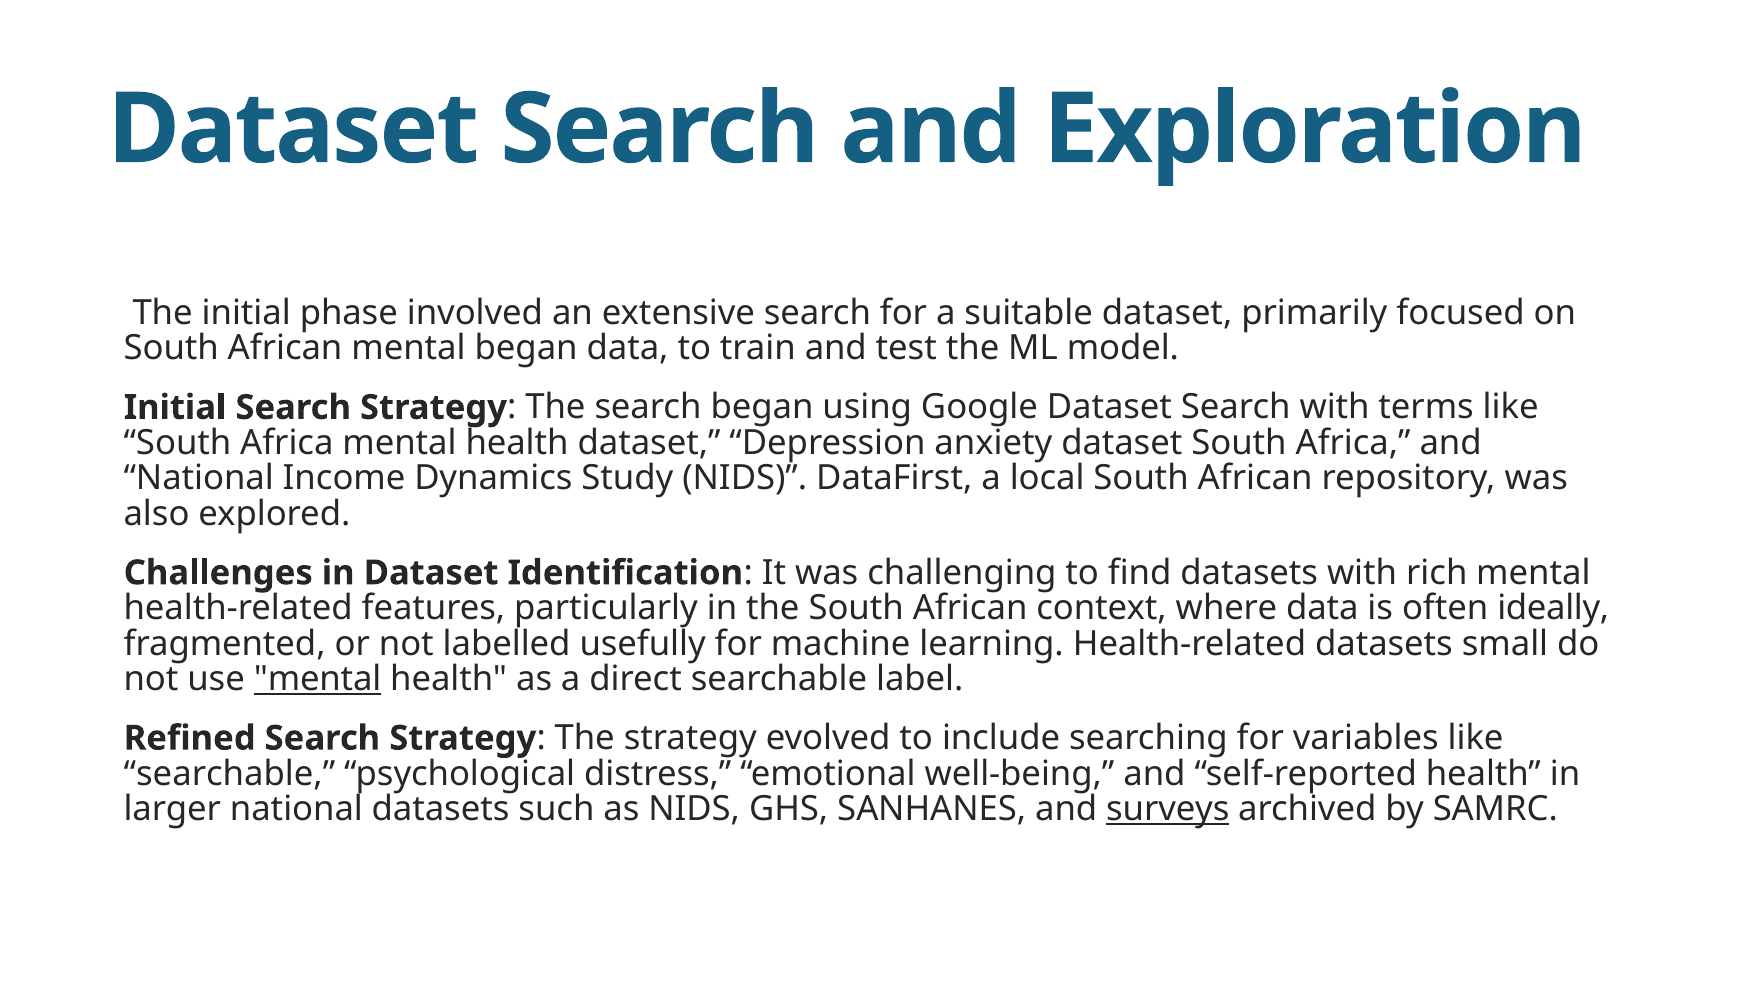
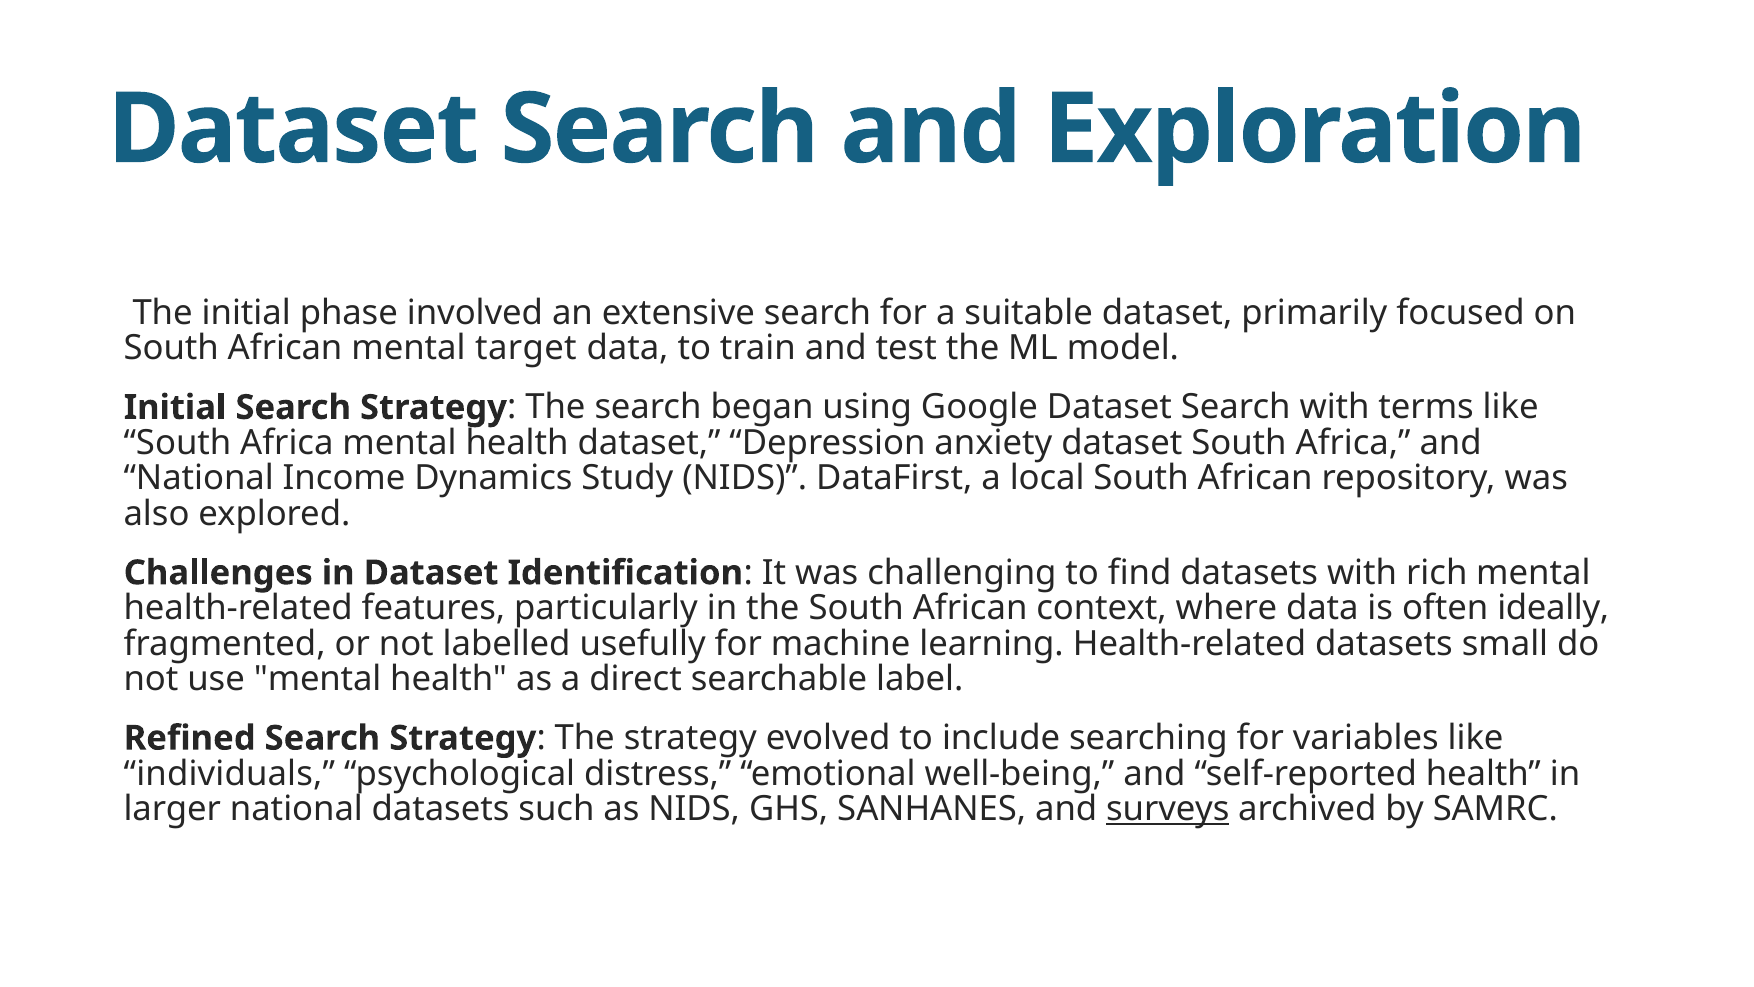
mental began: began -> target (526, 348)
mental underline: present -> none (318, 679)
searchable: searchable -> individuals (229, 773)
